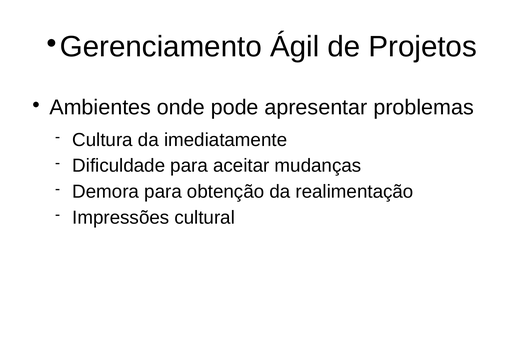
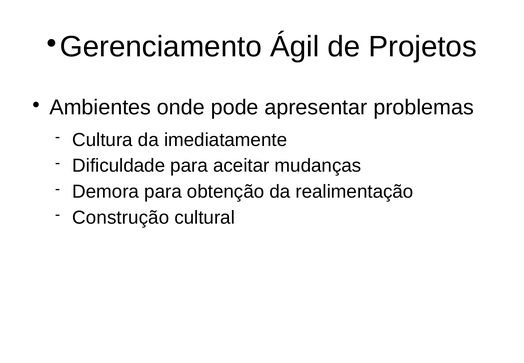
Impressões: Impressões -> Construção (121, 217)
